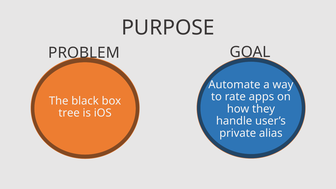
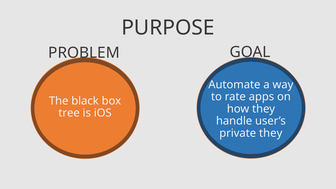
private alias: alias -> they (271, 133)
